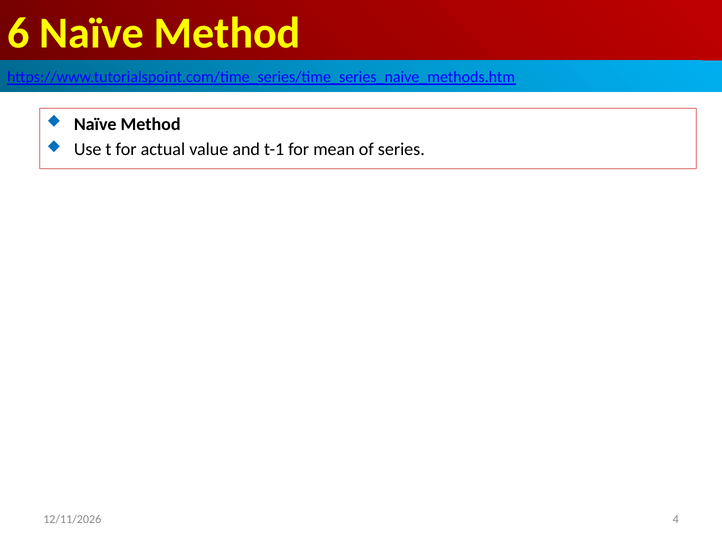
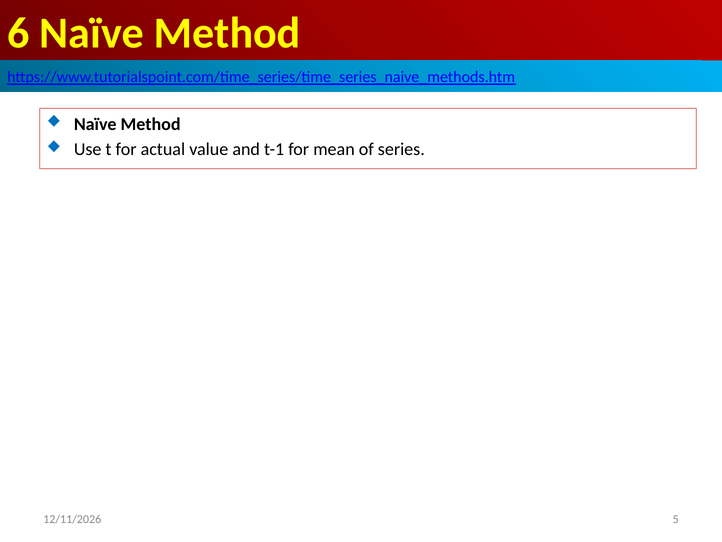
4: 4 -> 5 (676, 519)
